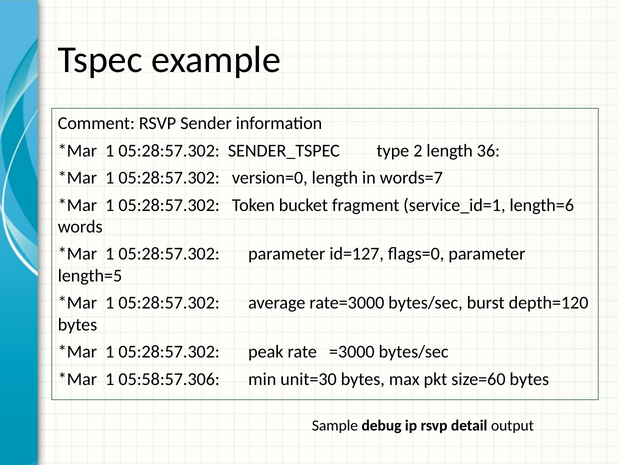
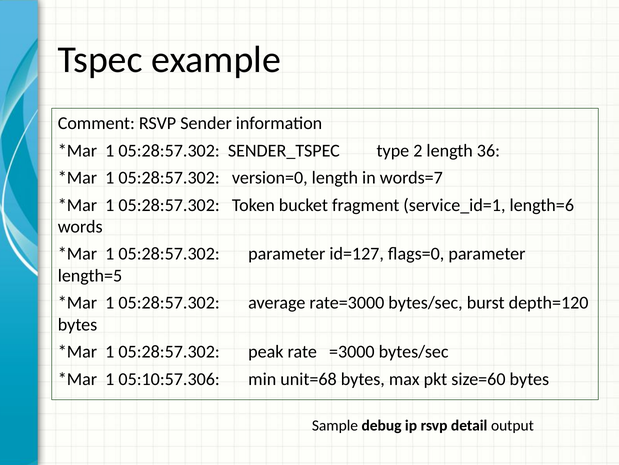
05:58:57.306: 05:58:57.306 -> 05:10:57.306 (169, 378)
unit=30: unit=30 -> unit=68 (309, 378)
